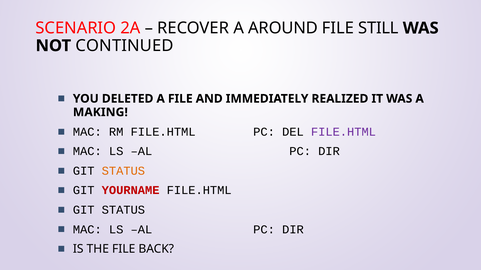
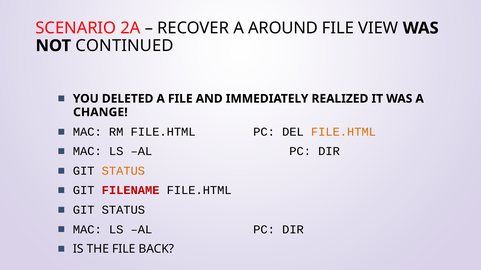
STILL: STILL -> VIEW (378, 28)
MAKING: MAKING -> CHANGE (100, 112)
FILE.HTML colour: purple -> orange (343, 132)
YOURNAME: YOURNAME -> FILENAME (131, 191)
